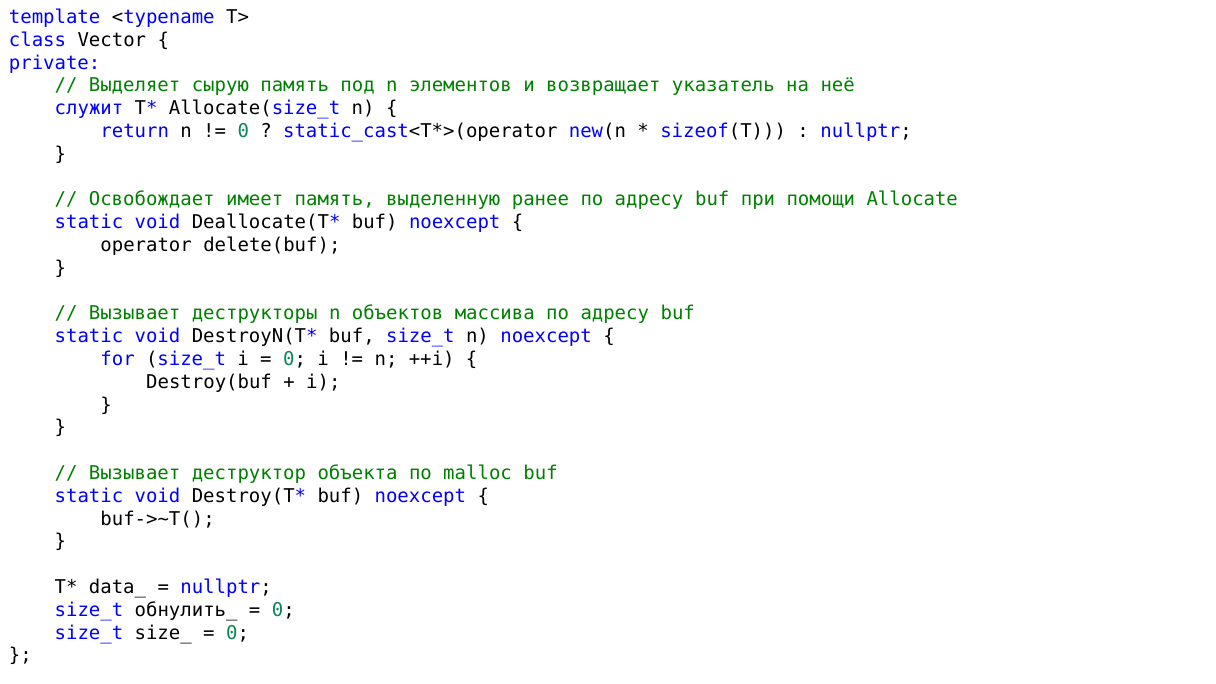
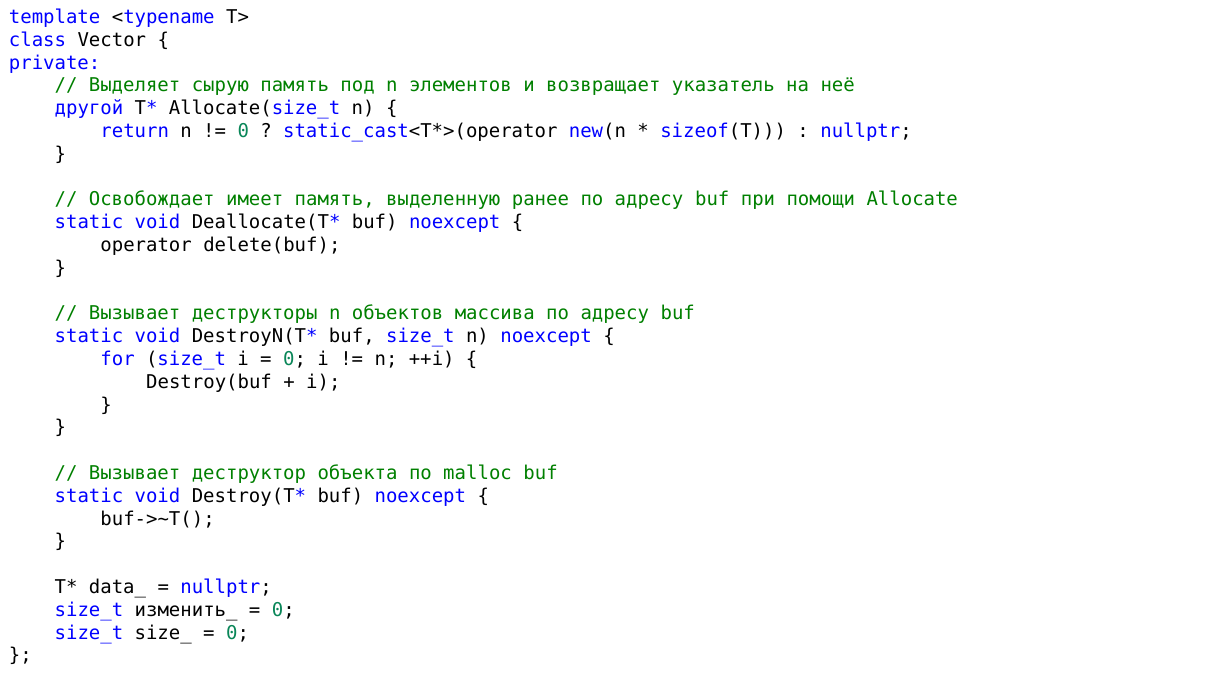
служит: служит -> другой (89, 108)
обнулить_: обнулить_ -> изменить_ (186, 610)
